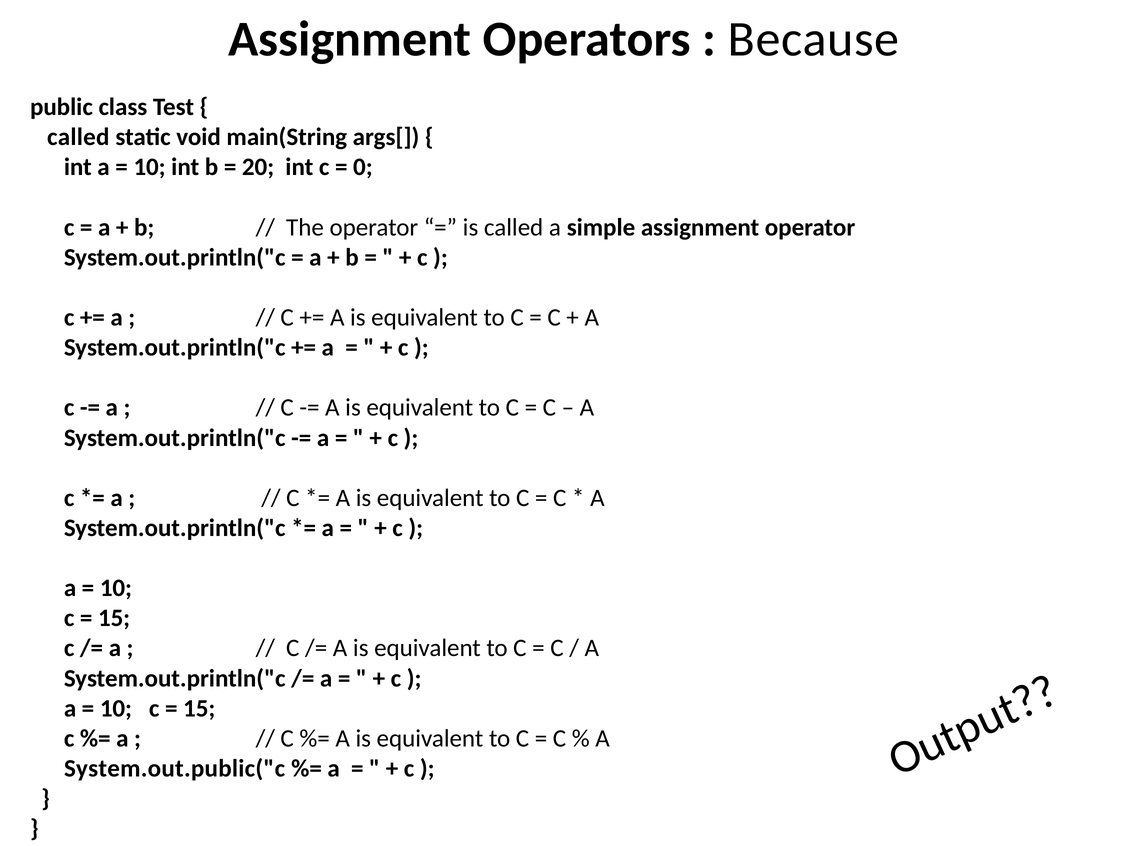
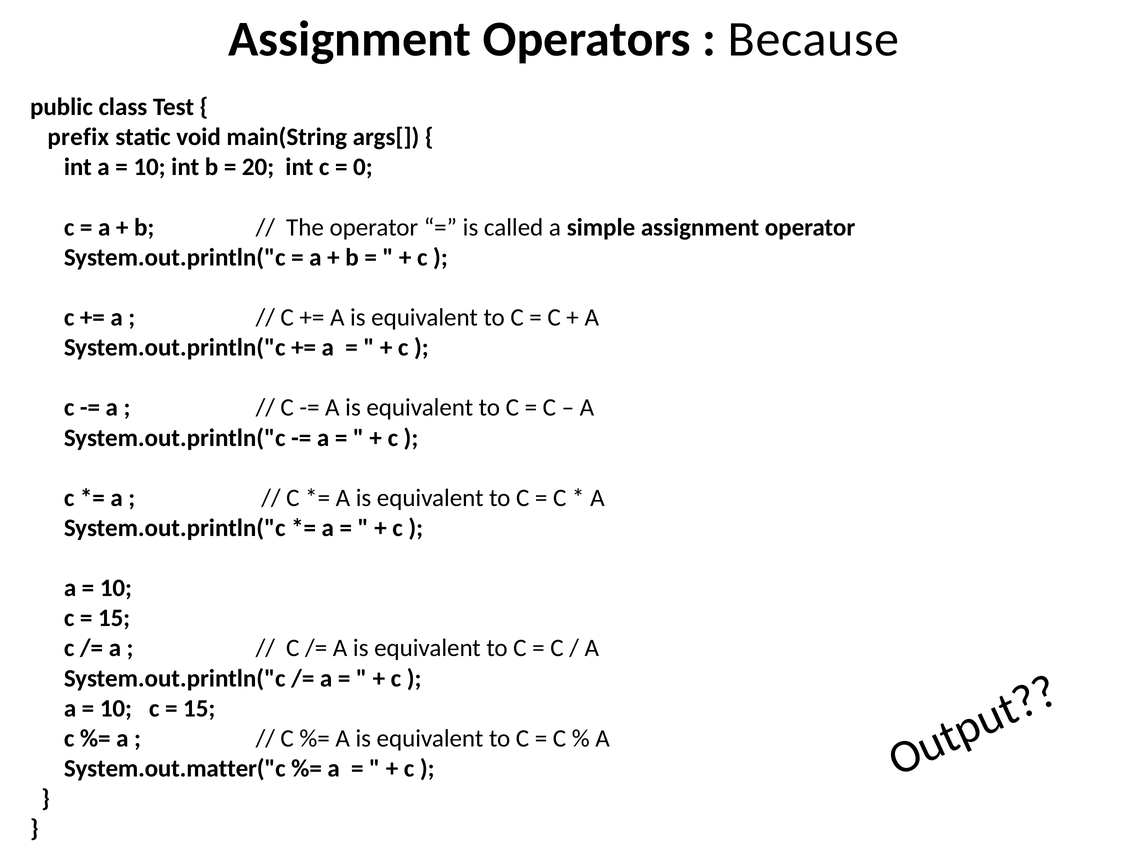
called: called -> prefix (78, 137)
System.out.public("c: System.out.public("c -> System.out.matter("c (175, 768)
